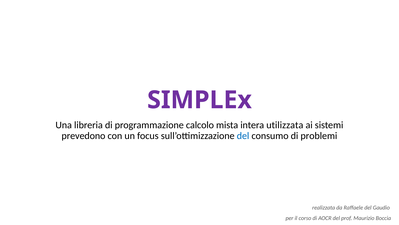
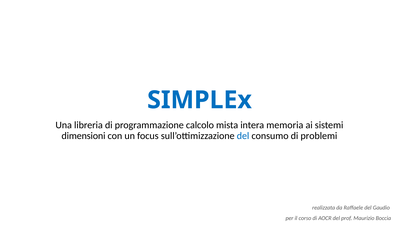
SIMPLEx colour: purple -> blue (199, 100)
utilizzata: utilizzata -> memoria (285, 125)
prevedono: prevedono -> dimensioni (83, 135)
